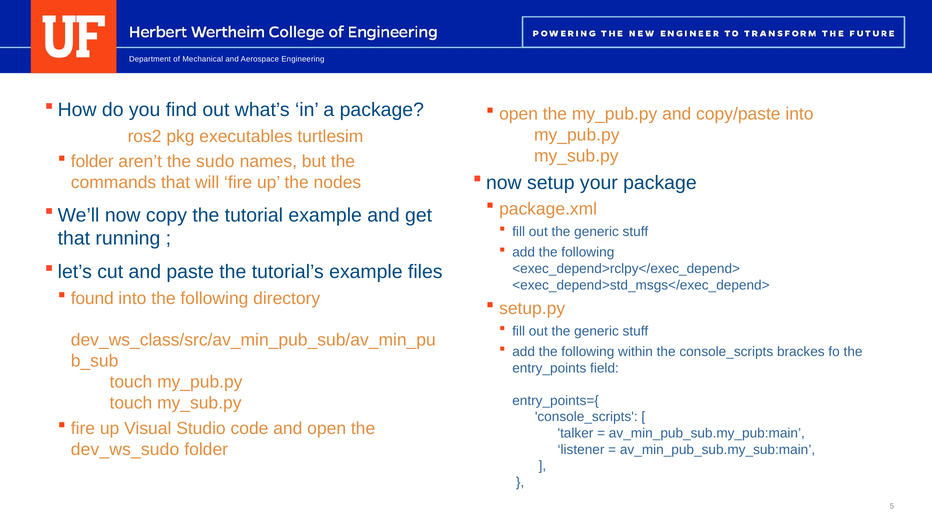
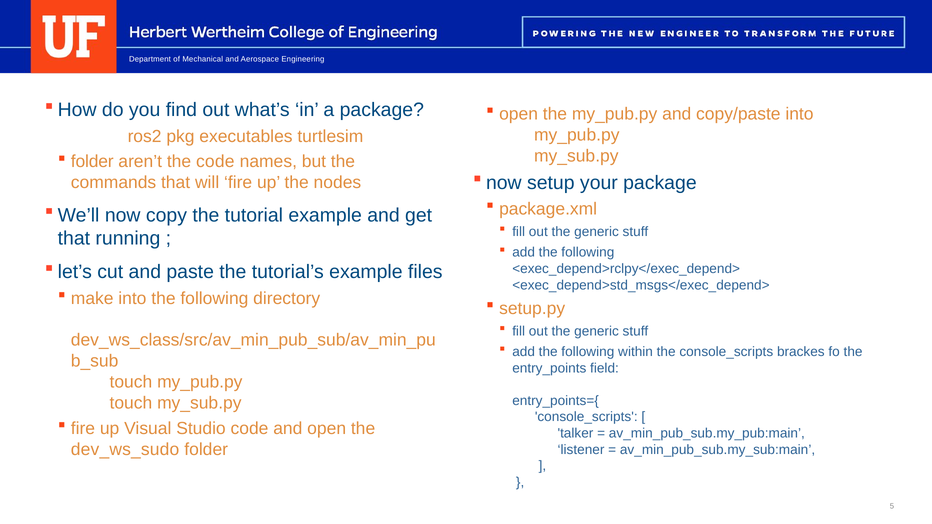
the sudo: sudo -> code (215, 162)
found: found -> make (92, 298)
